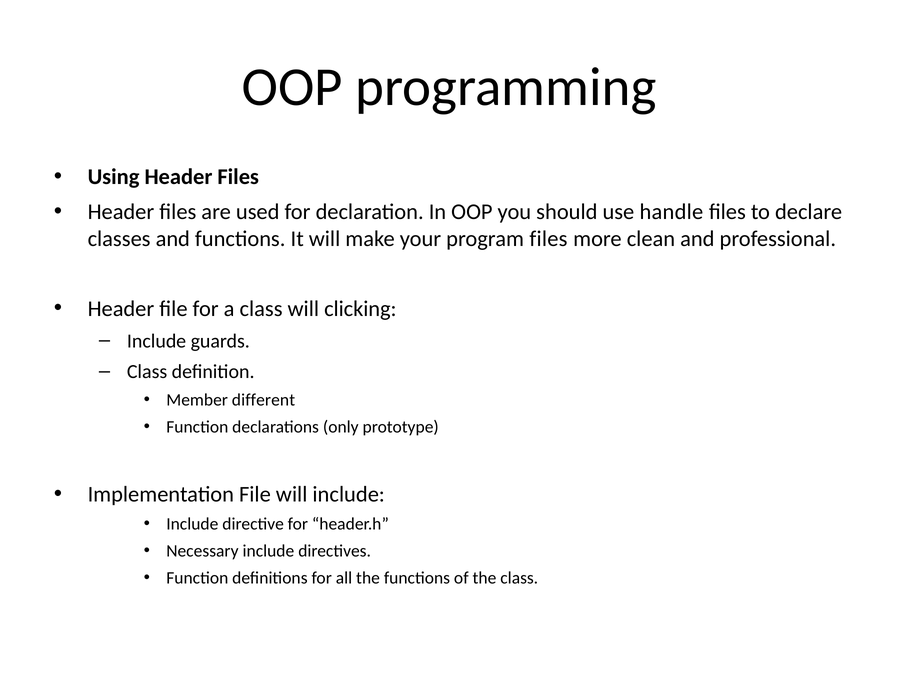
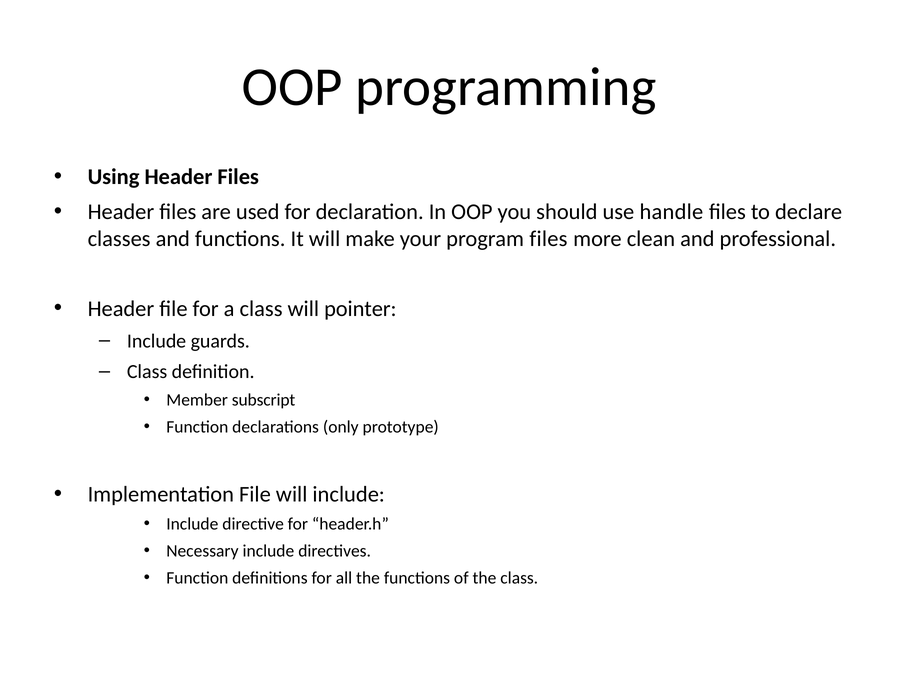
clicking: clicking -> pointer (360, 309)
different: different -> subscript (264, 400)
